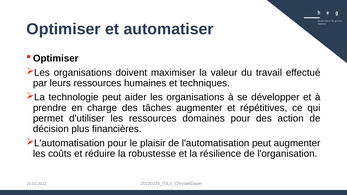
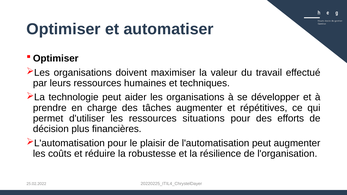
domaines: domaines -> situations (204, 118)
action: action -> efforts (291, 118)
